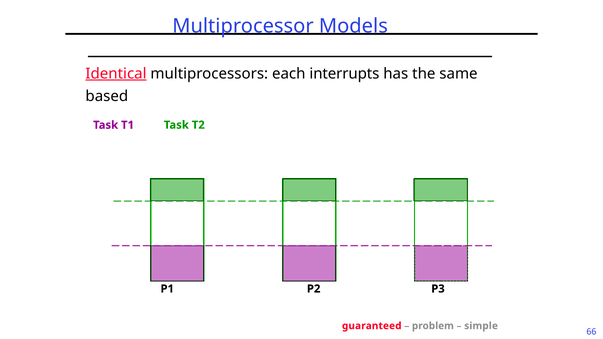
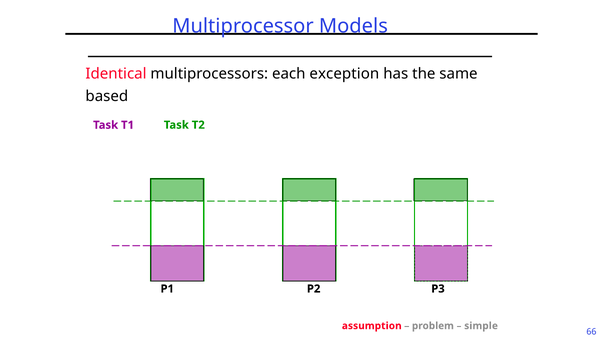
Identical underline: present -> none (116, 74)
interrupts: interrupts -> exception (344, 74)
guaranteed: guaranteed -> assumption (372, 326)
